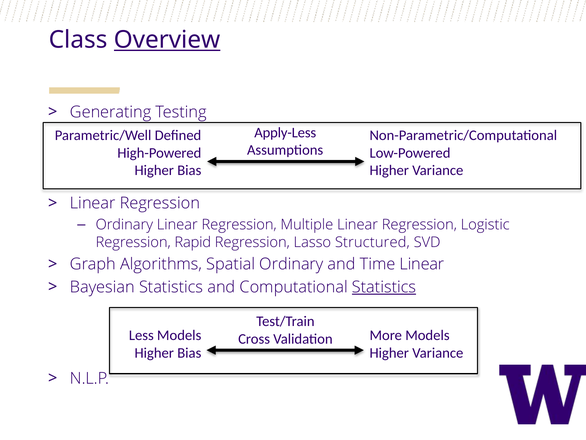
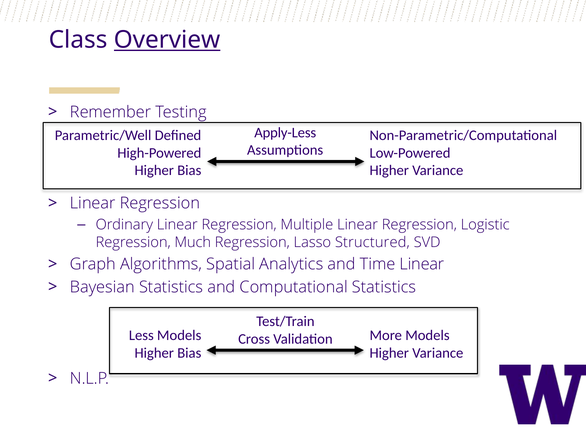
Generating: Generating -> Remember (111, 112)
Rapid: Rapid -> Much (193, 242)
Spatial Ordinary: Ordinary -> Analytics (291, 264)
Statistics underline: present -> none (384, 287)
